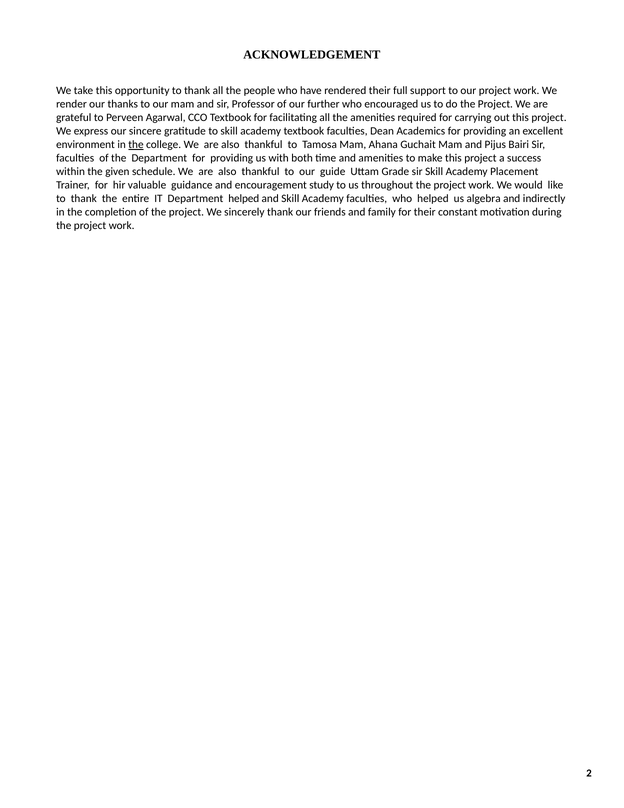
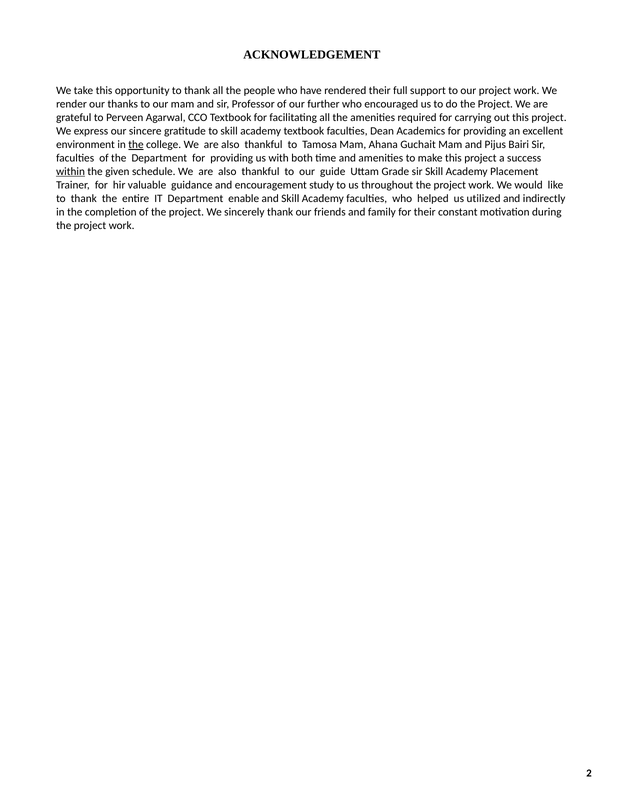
within underline: none -> present (71, 171)
Department helped: helped -> enable (244, 198)
algebra: algebra -> utilized (484, 198)
